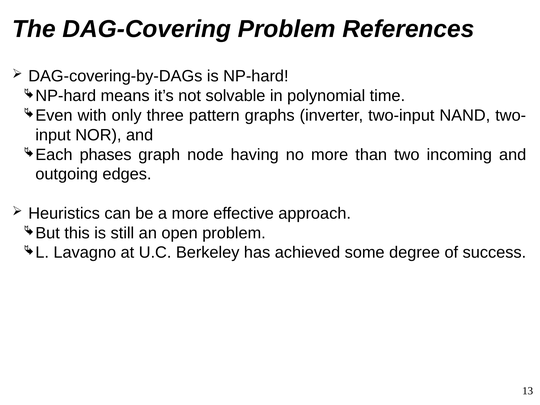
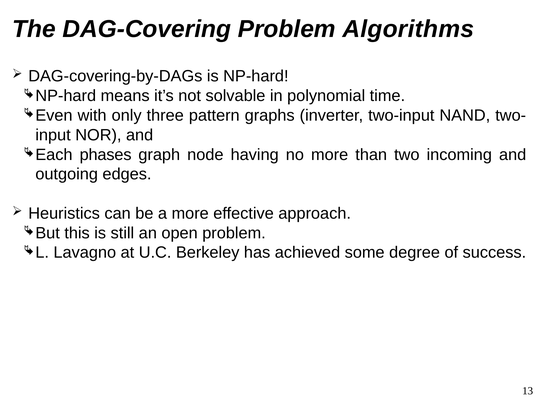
References: References -> Algorithms (408, 29)
